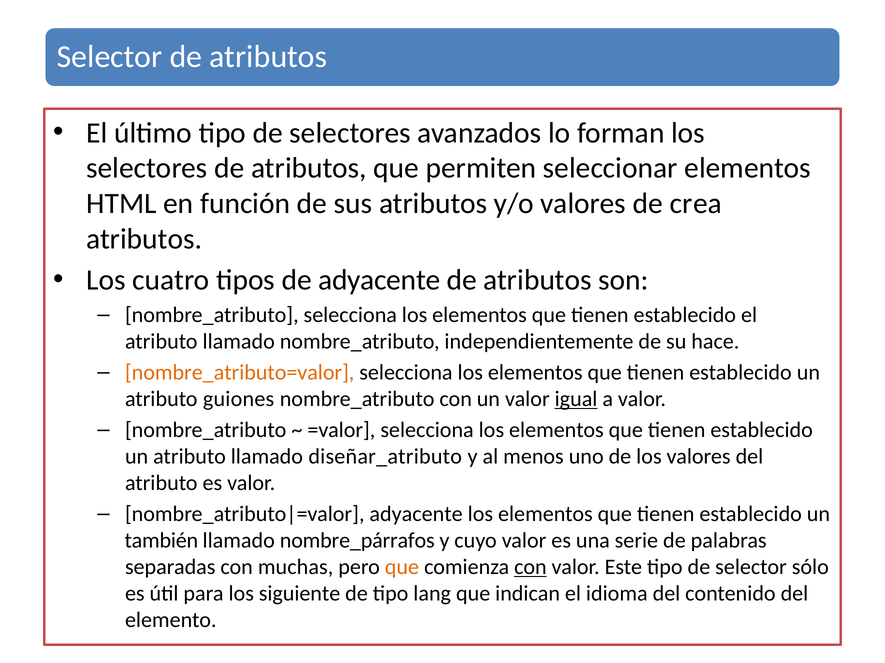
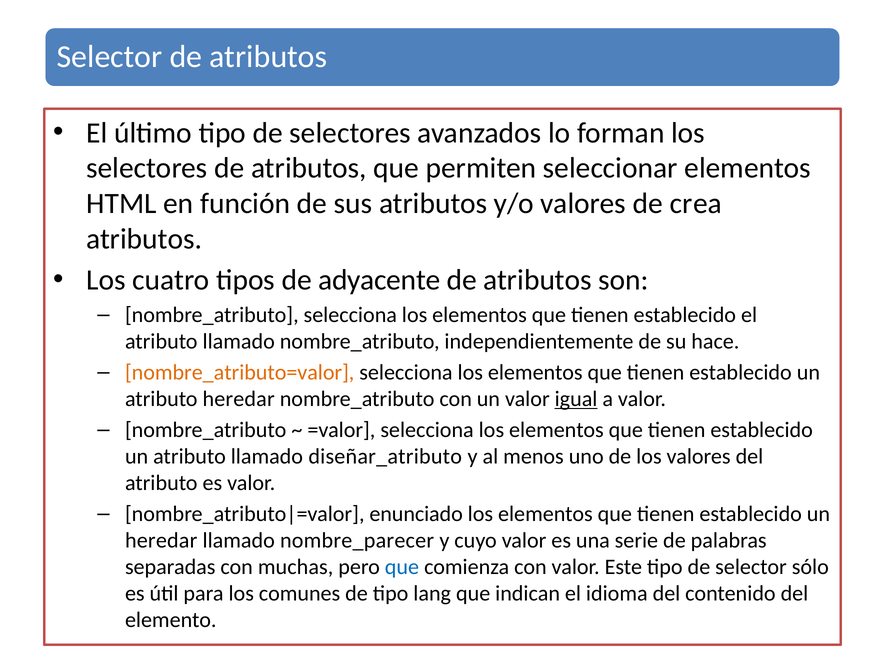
atributo guiones: guiones -> heredar (239, 399)
adyacente: adyacente -> enunciado (416, 515)
también: también -> heredar (161, 541)
nombre_párrafos: nombre_párrafos -> nombre_parecer (357, 541)
que colour: orange -> blue (402, 568)
con underline: present -> none (530, 568)
siguiente: siguiente -> comunes (300, 594)
